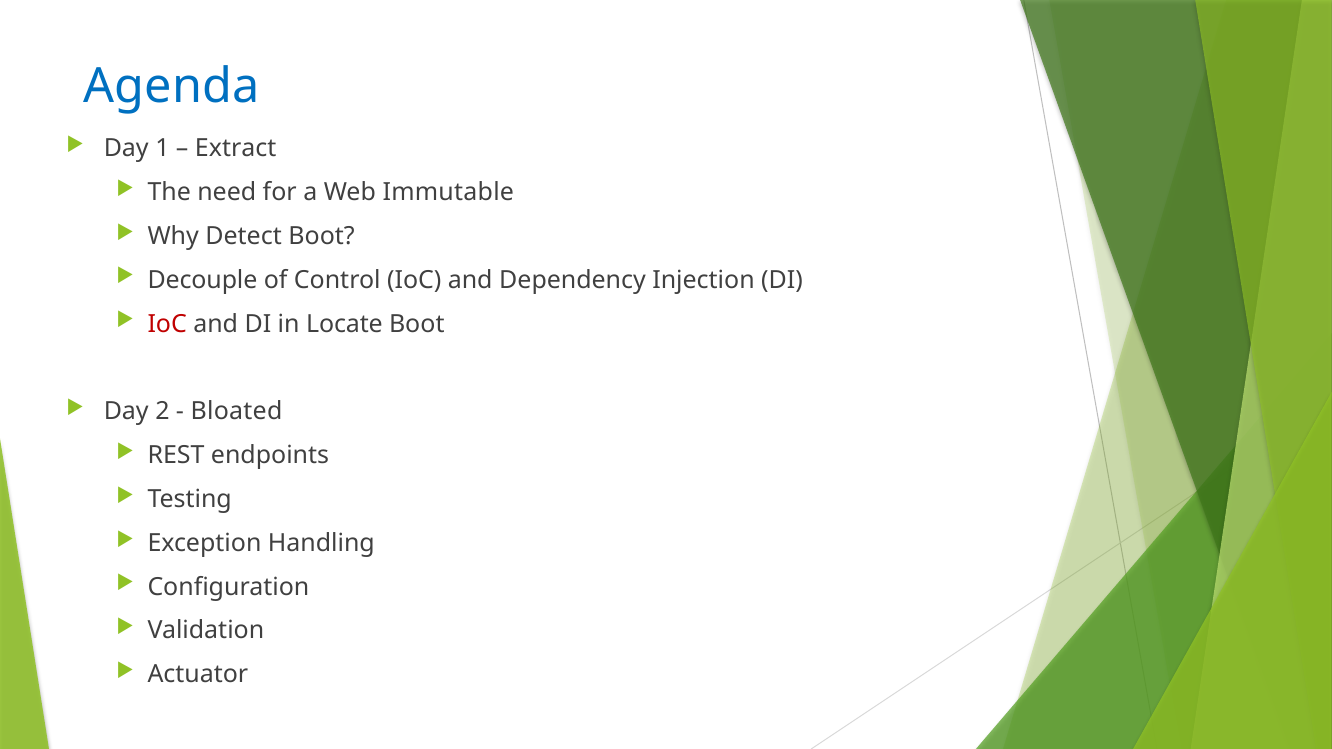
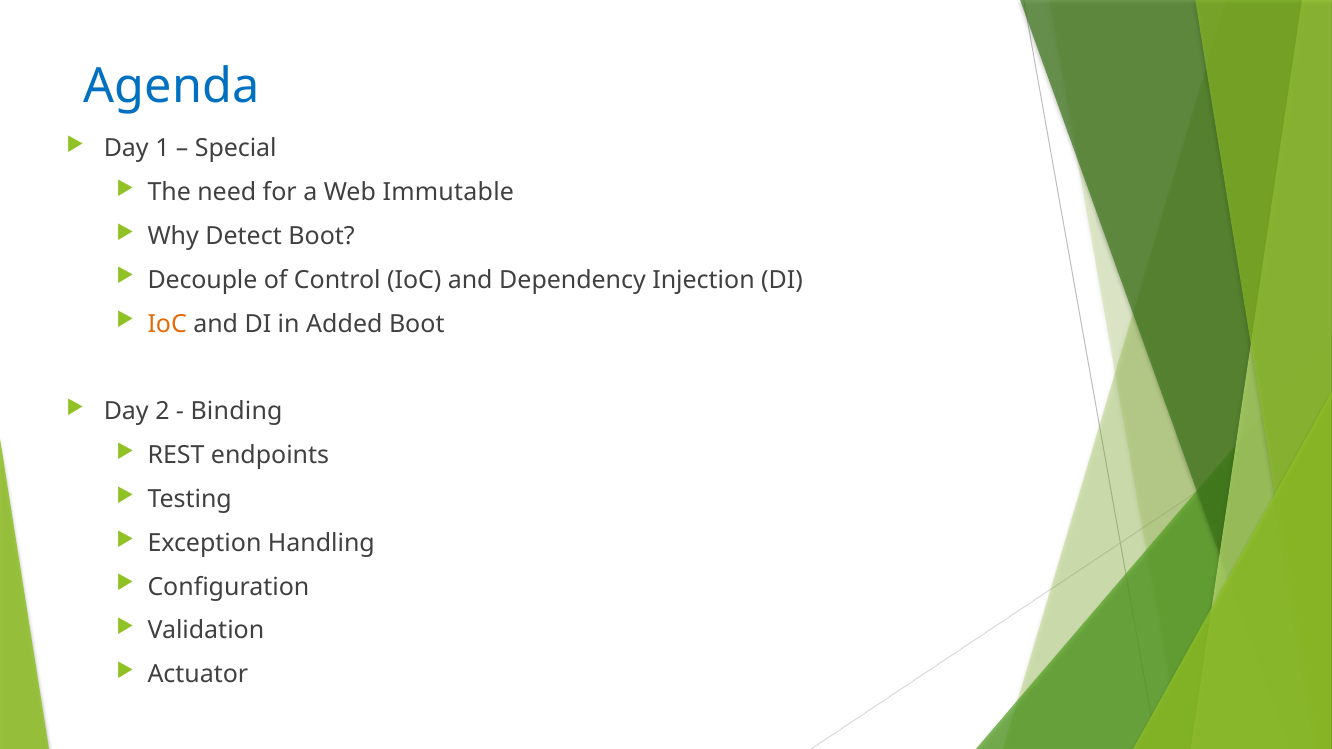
Extract: Extract -> Special (236, 149)
IoC colour: red -> orange (167, 324)
Locate: Locate -> Added (344, 324)
Bloated: Bloated -> Binding (237, 412)
